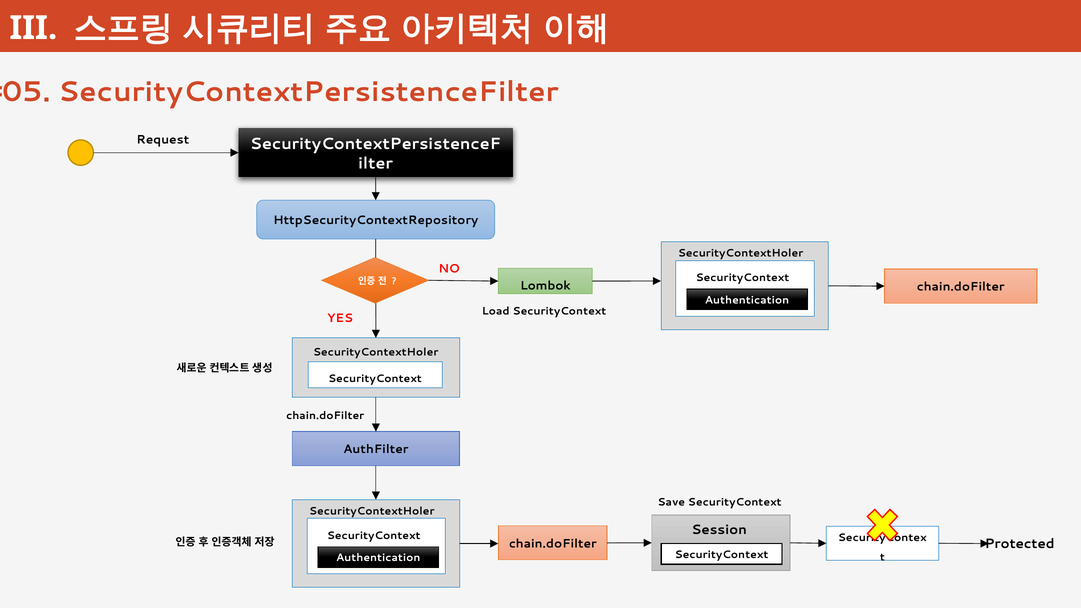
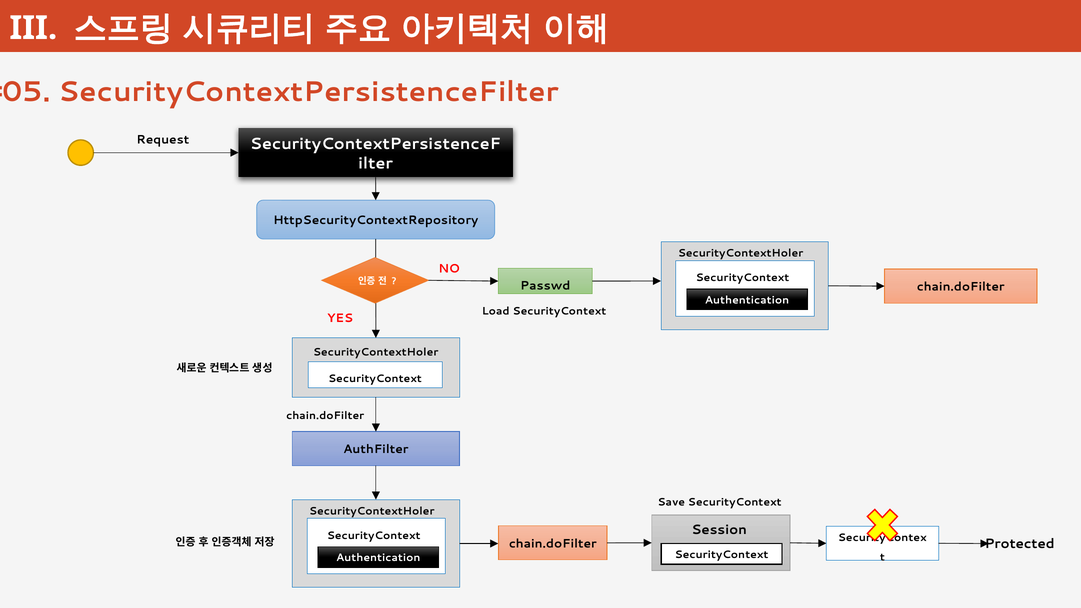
Lombok: Lombok -> Passwd (545, 286)
